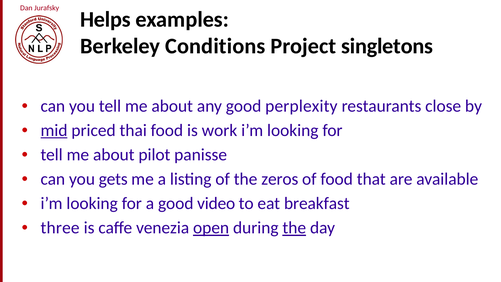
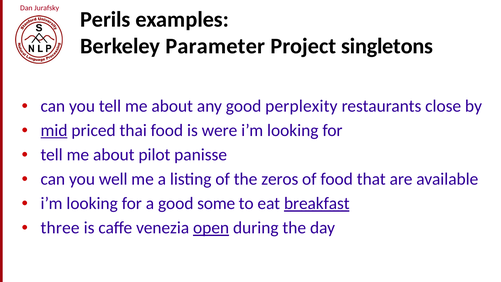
Helps: Helps -> Perils (105, 19)
Conditions: Conditions -> Parameter (215, 46)
work: work -> were (219, 130)
gets: gets -> well (113, 179)
video: video -> some (216, 203)
breakfast underline: none -> present (317, 203)
the underline: present -> none (294, 228)
